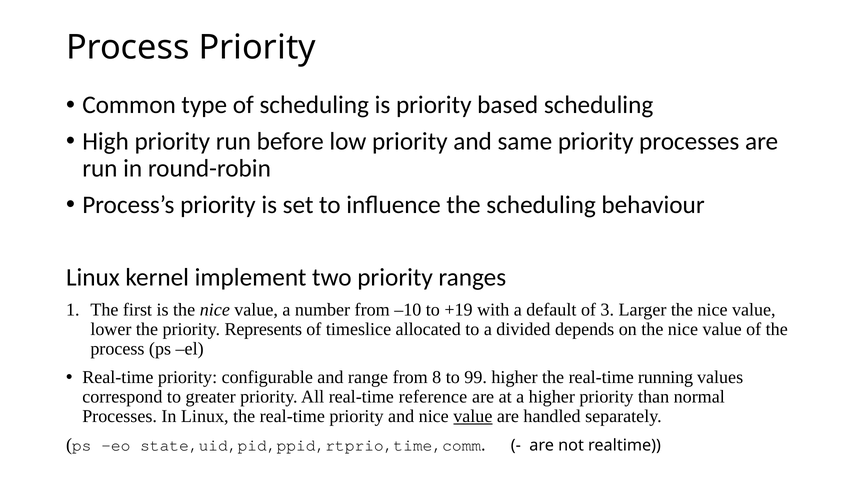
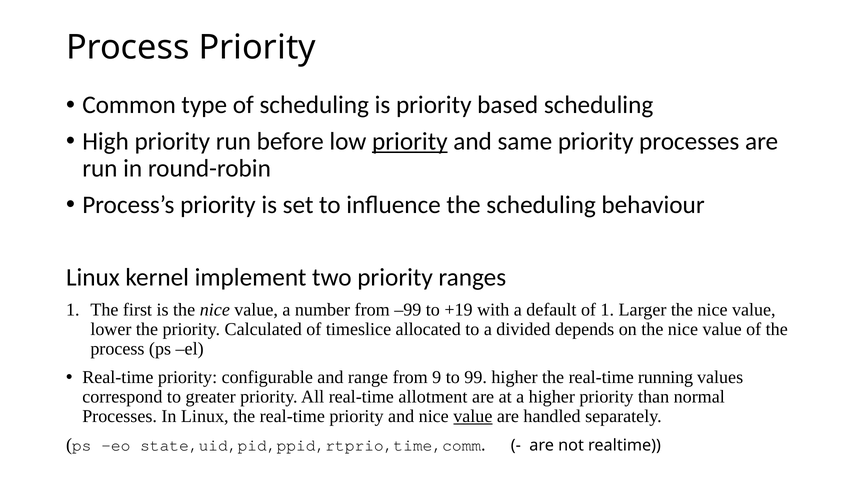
priority underline: none -> present (410, 141)
–10: –10 -> –99 (408, 310)
of 3: 3 -> 1 (607, 310)
Represents: Represents -> Calculated (263, 329)
8: 8 -> 9 (437, 377)
reference: reference -> allotment (433, 397)
